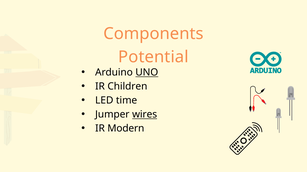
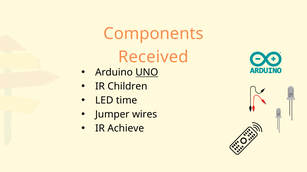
Potential: Potential -> Received (153, 57)
wires underline: present -> none (145, 115)
Modern: Modern -> Achieve (126, 129)
